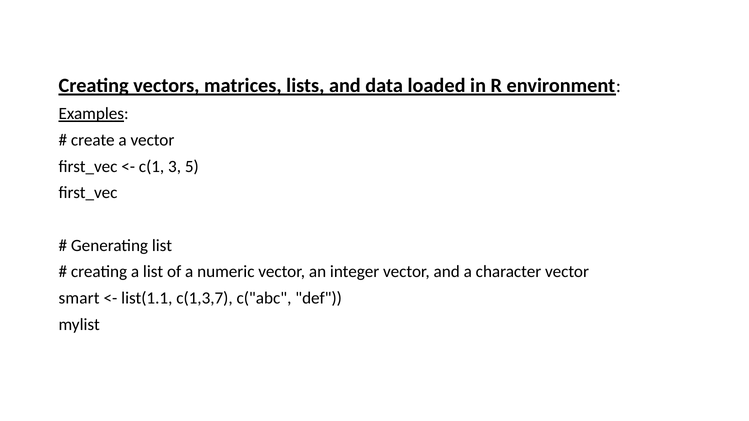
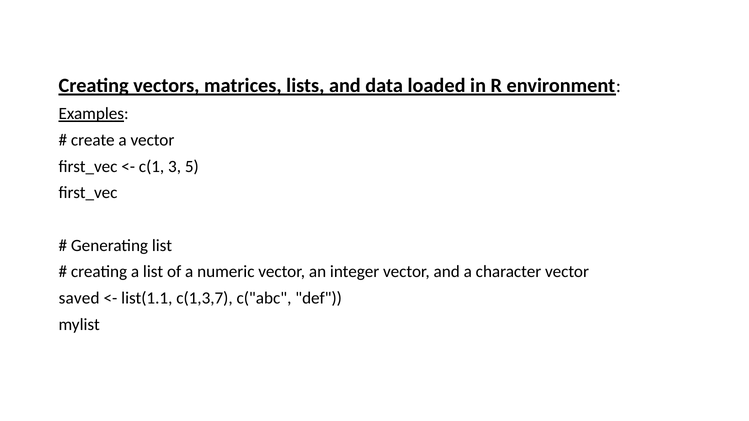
smart: smart -> saved (79, 298)
